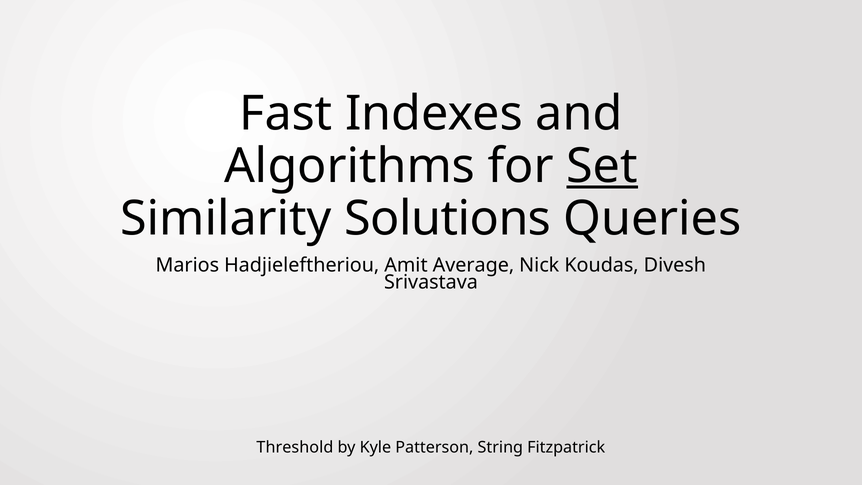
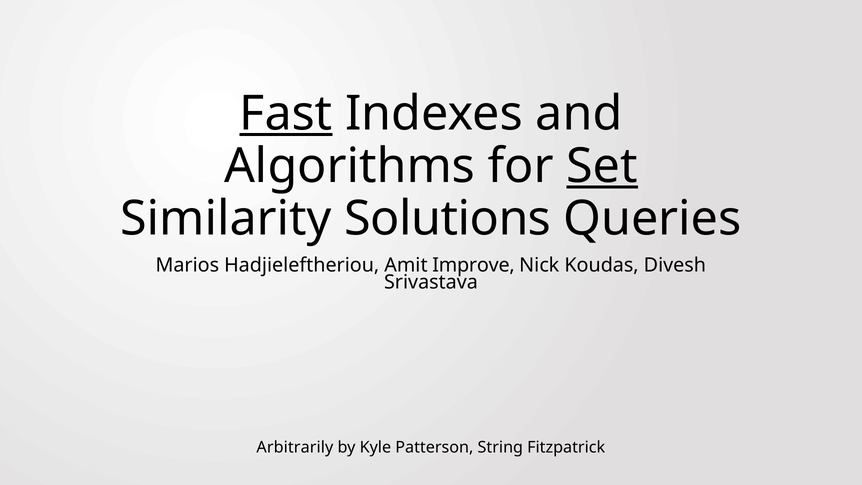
Fast underline: none -> present (286, 114)
Average: Average -> Improve (474, 265)
Threshold: Threshold -> Arbitrarily (295, 447)
